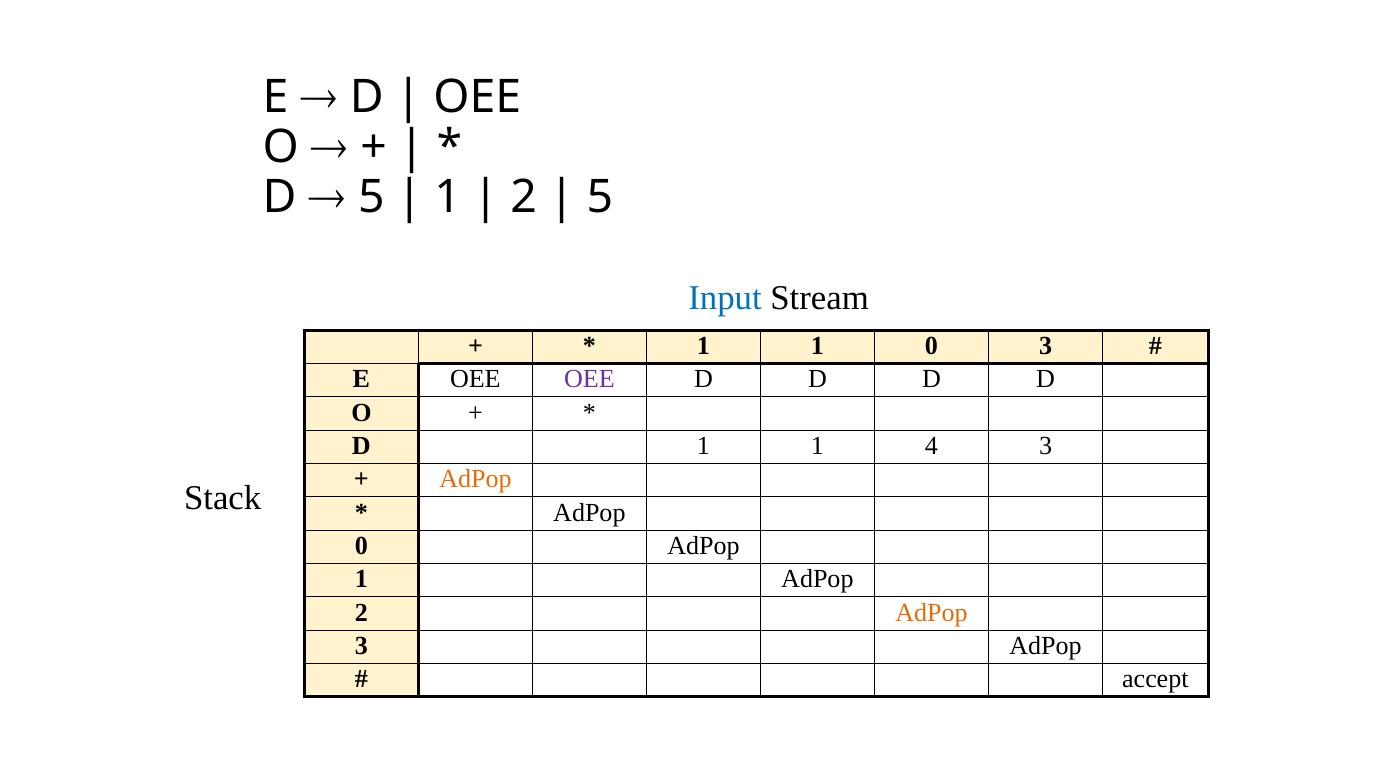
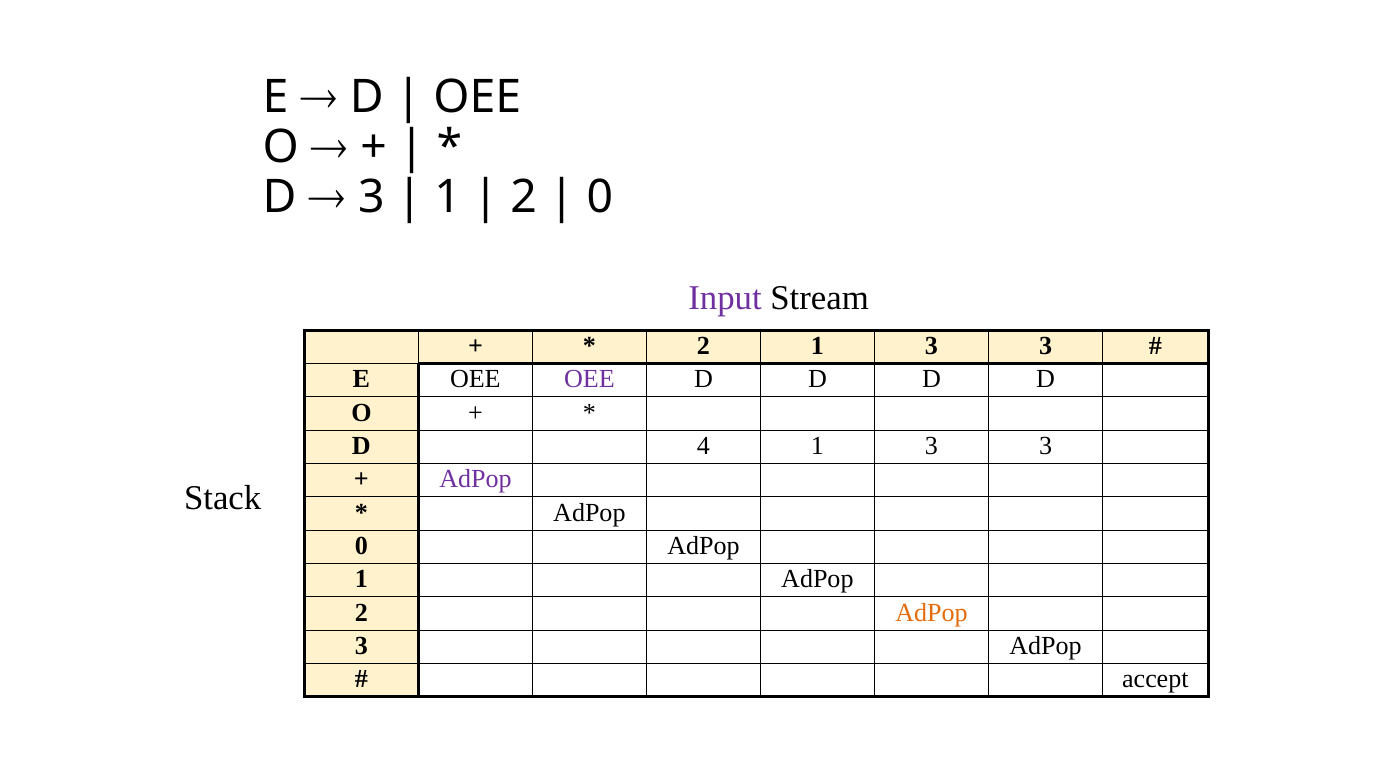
5: 5 -> 3 (371, 198)
5: 5 -> 0 (600, 198)
Input colour: blue -> purple (725, 298)
1: 1 -> 2 (703, 346)
0: 0 -> 3 (931, 346)
D 1: 1 -> 4 (703, 446)
4: 4 -> 3 (931, 446)
AdPop colour: orange -> purple (475, 479)
